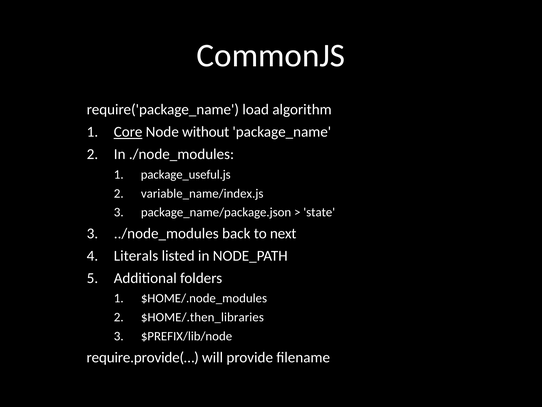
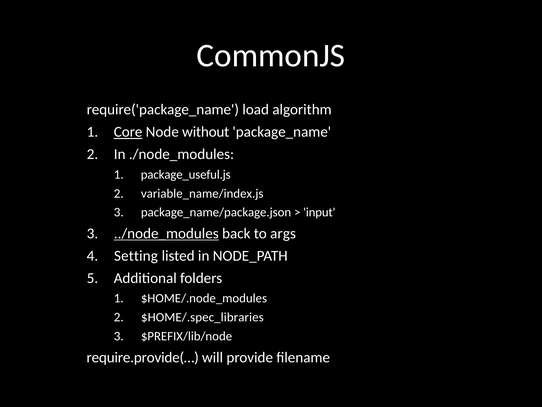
state: state -> input (319, 212)
../node_modules underline: none -> present (166, 233)
next: next -> args (283, 233)
Literals: Literals -> Setting (136, 256)
$HOME/.then_libraries: $HOME/.then_libraries -> $HOME/.spec_libraries (202, 317)
